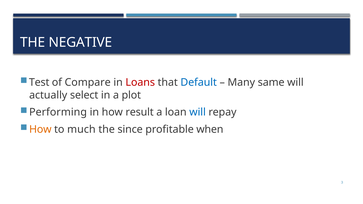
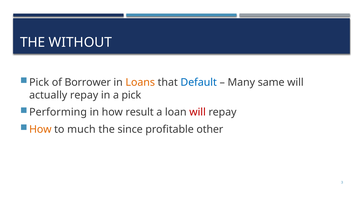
NEGATIVE: NEGATIVE -> WITHOUT (80, 42)
Test: Test -> Pick (39, 82)
Compare: Compare -> Borrower (88, 82)
Loans colour: red -> orange (140, 82)
actually select: select -> repay (84, 95)
a plot: plot -> pick (131, 95)
will colour: blue -> red (198, 112)
when: when -> other (210, 129)
